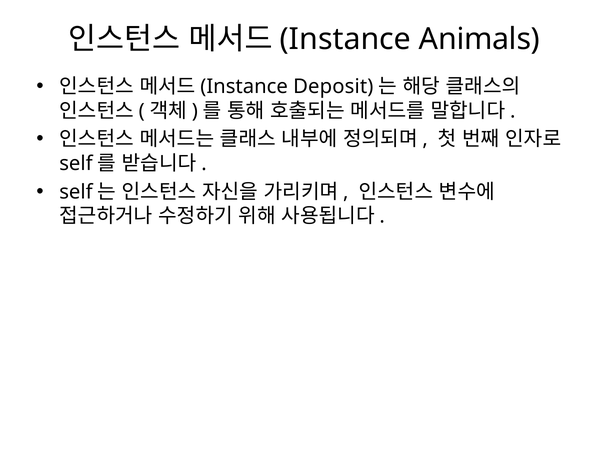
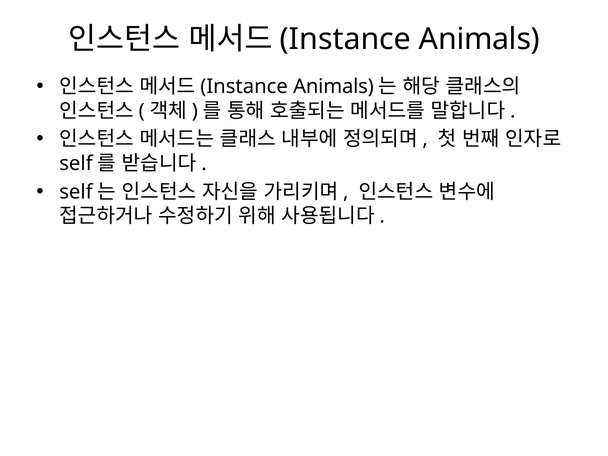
Deposit: Deposit -> Animals (333, 87)
